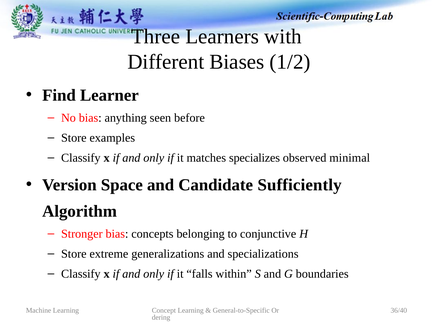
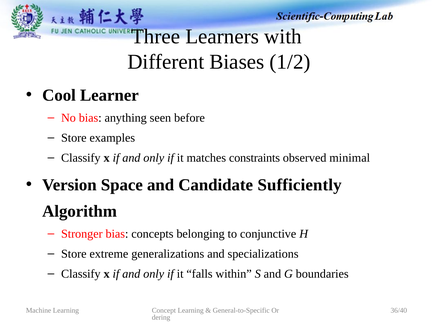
Find: Find -> Cool (59, 95)
specializes: specializes -> constraints (255, 158)
